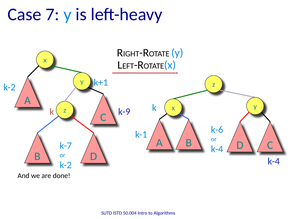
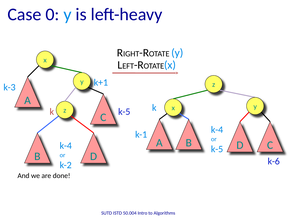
7: 7 -> 0 (52, 15)
k-2: k-2 -> k-3 (9, 88)
k-9: k-9 -> k-5 (124, 112)
k-6: k-6 -> k-4 (217, 130)
k-7: k-7 -> k-4 (66, 146)
k-4: k-4 -> k-5 (217, 150)
k-4: k-4 -> k-6 (274, 162)
